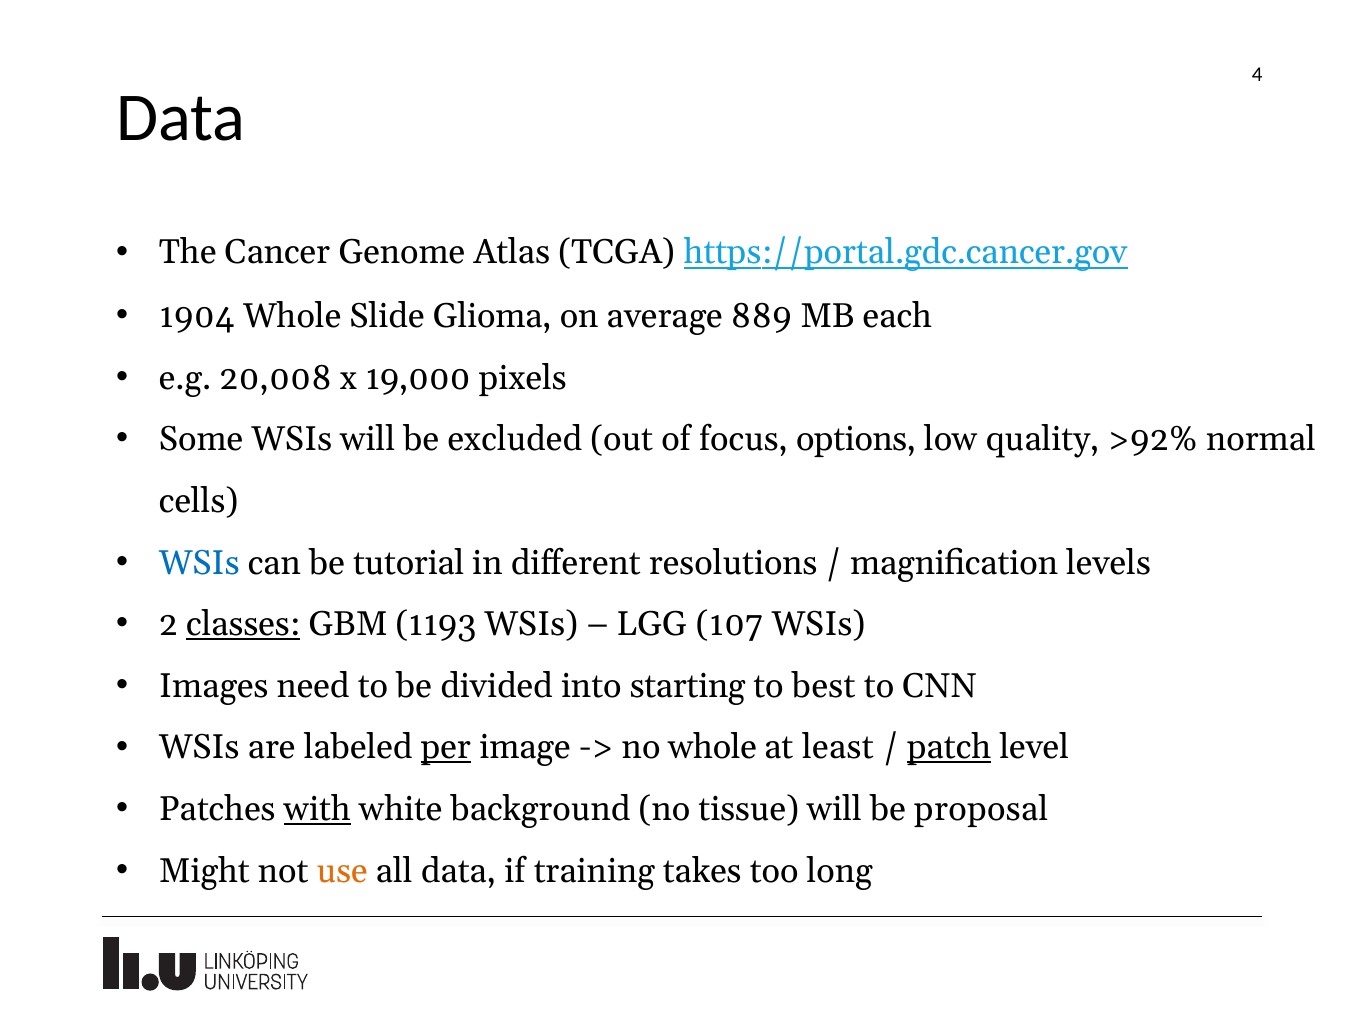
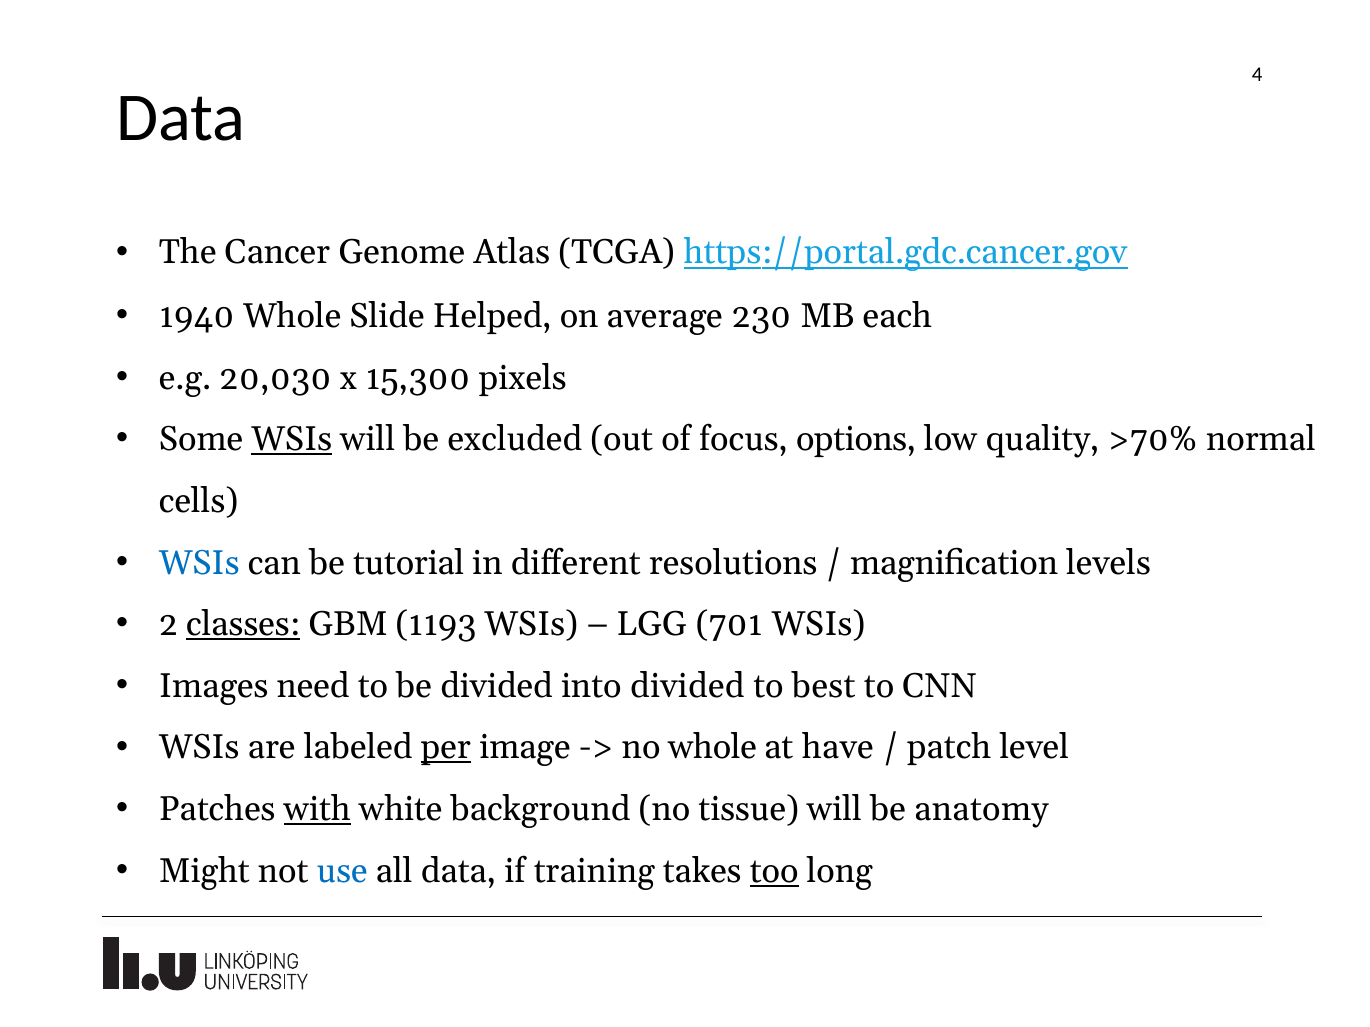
1904: 1904 -> 1940 (197, 316)
Glioma: Glioma -> Helped (492, 316)
889: 889 -> 230 (761, 316)
20,008: 20,008 -> 20,030 (275, 378)
19,000: 19,000 -> 15,300 (418, 378)
WSIs underline: none -> present (292, 440)
>92%: >92% -> >70% (1153, 440)
107: 107 -> 701 (729, 625)
into starting: starting -> divided (687, 686)
least: least -> have (838, 748)
patch underline: present -> none (949, 748)
proposal: proposal -> anatomy (981, 810)
use colour: orange -> blue (342, 871)
too underline: none -> present (774, 871)
